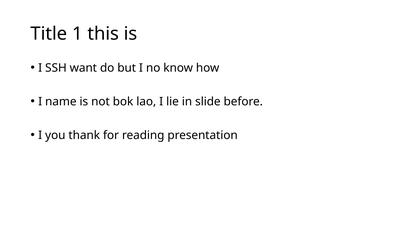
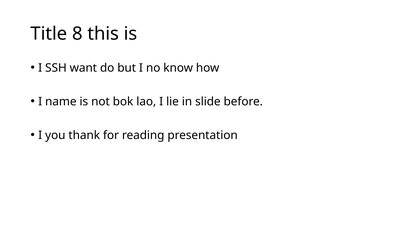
1: 1 -> 8 (77, 34)
